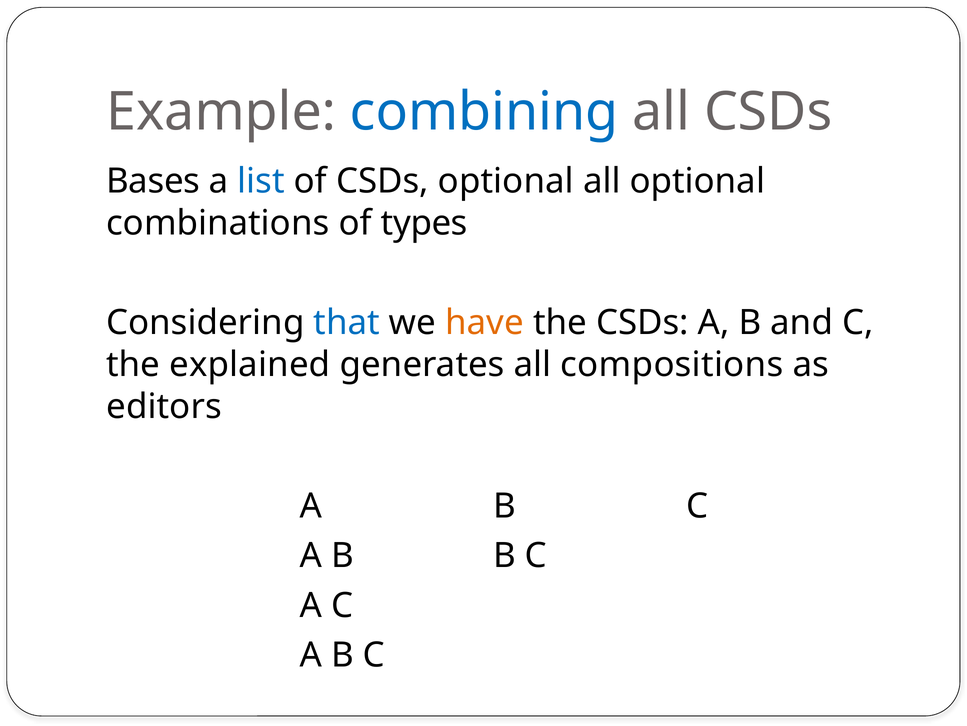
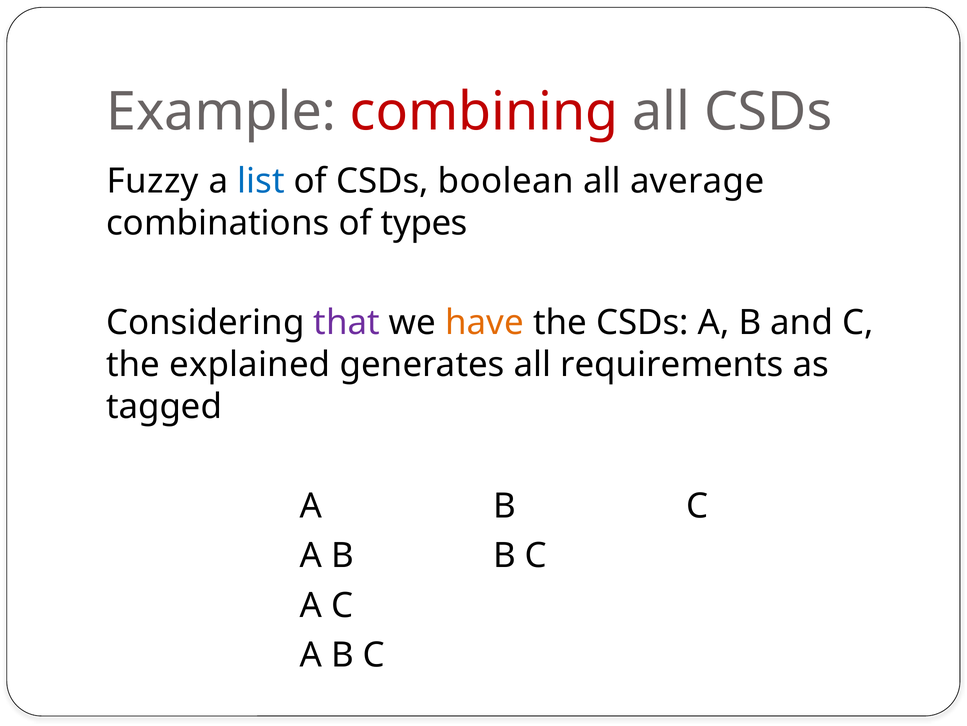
combining colour: blue -> red (484, 112)
Bases: Bases -> Fuzzy (153, 181)
CSDs optional: optional -> boolean (506, 181)
all optional: optional -> average (697, 181)
that colour: blue -> purple (347, 323)
compositions: compositions -> requirements (672, 364)
editors: editors -> tagged (164, 406)
